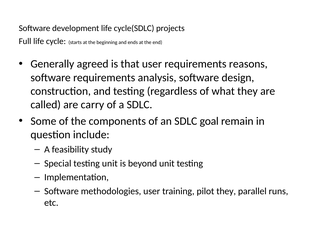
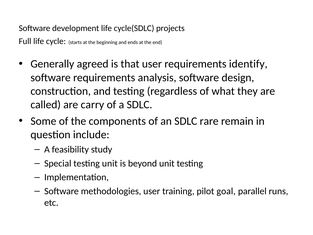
reasons: reasons -> identify (248, 64)
goal: goal -> rare (209, 121)
pilot they: they -> goal (226, 191)
